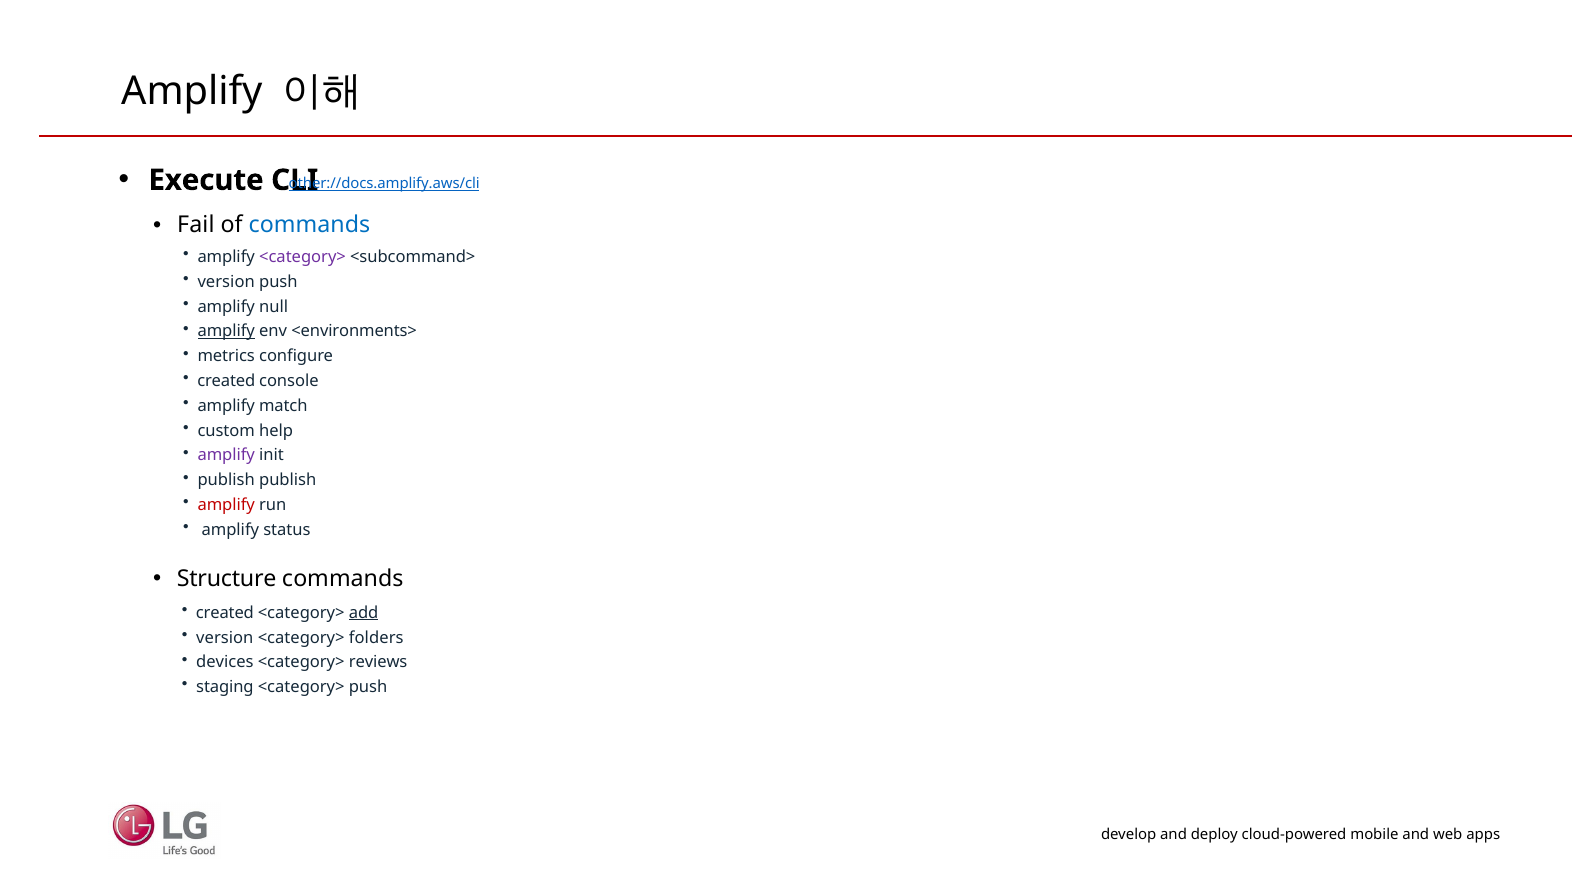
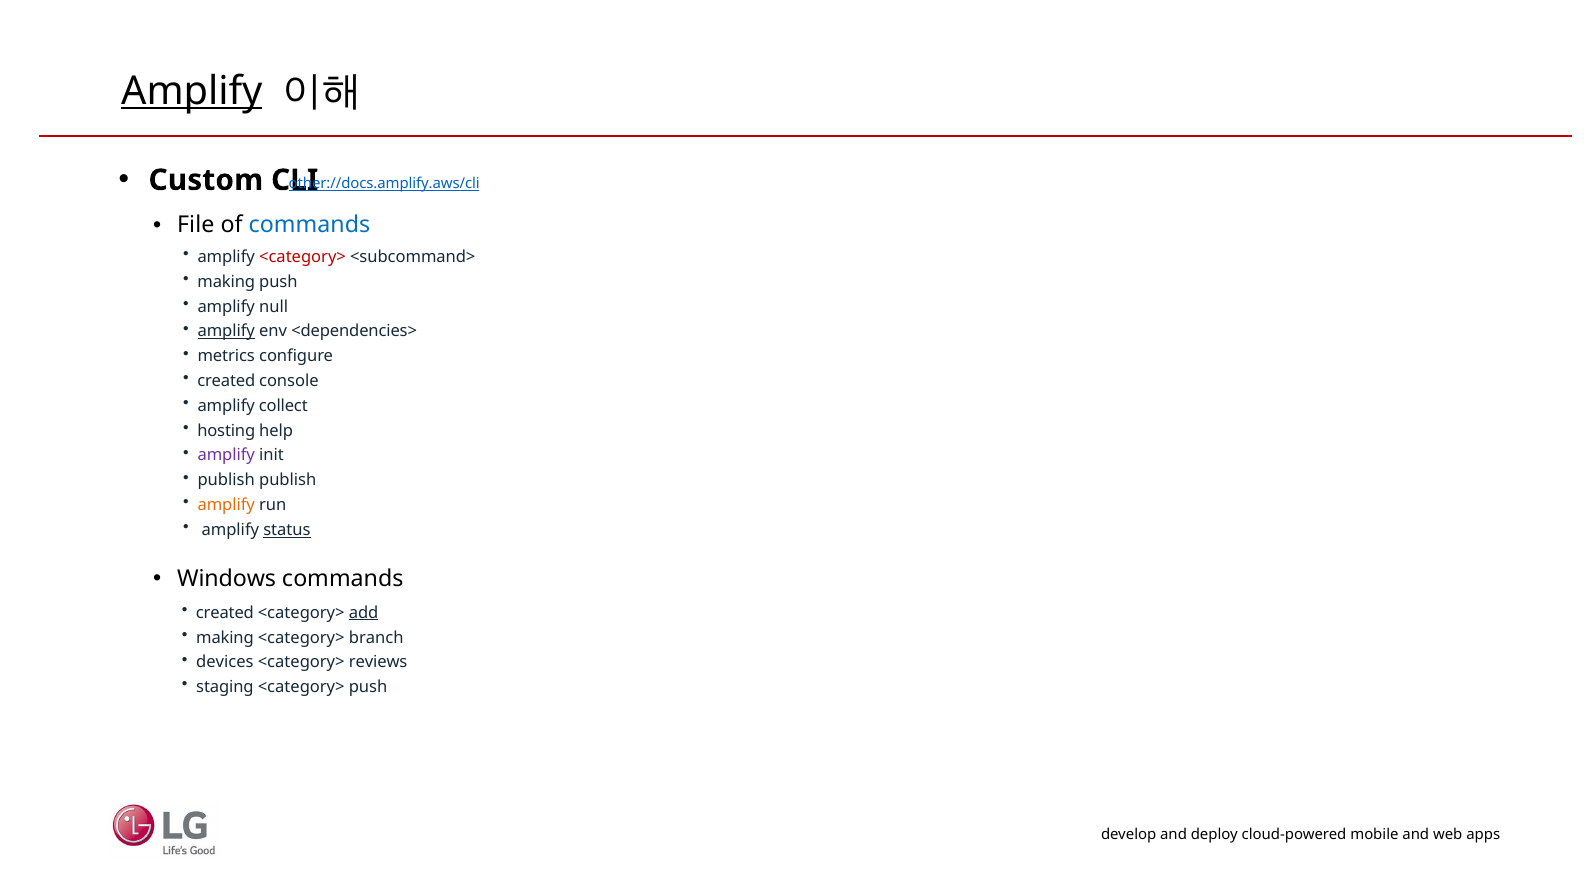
Amplify underline: none -> present (192, 91)
Execute: Execute -> Custom (206, 180)
Fail: Fail -> File (196, 225)
<category> colour: purple -> red (303, 257)
version: version -> making (226, 282)
<environments>: <environments> -> <dependencies> (354, 332)
match: match -> collect (283, 406)
custom: custom -> hosting (226, 431)
amplify colour: red -> orange (226, 505)
status underline: none -> present (287, 530)
Structure: Structure -> Windows (227, 579)
version: version -> making (225, 638)
folders: folders -> branch (376, 638)
